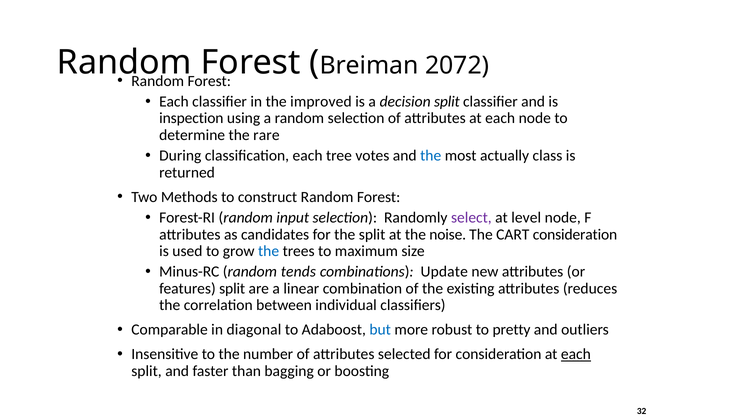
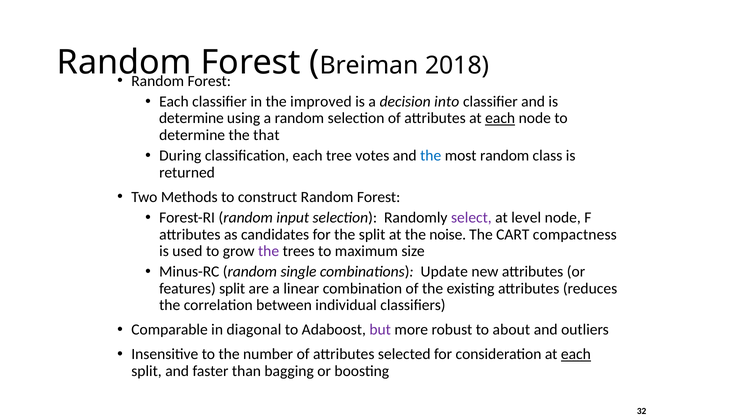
2072: 2072 -> 2018 (457, 66)
decision split: split -> into (447, 102)
inspection: inspection -> determine (191, 118)
each underline: none -> present (500, 118)
rare: rare -> that (266, 135)
most actually: actually -> random (505, 156)
CART consideration: consideration -> compactness (575, 234)
the colour: blue -> purple (269, 251)
tends: tends -> single (299, 272)
but colour: blue -> purple (380, 330)
pretty: pretty -> about (511, 330)
